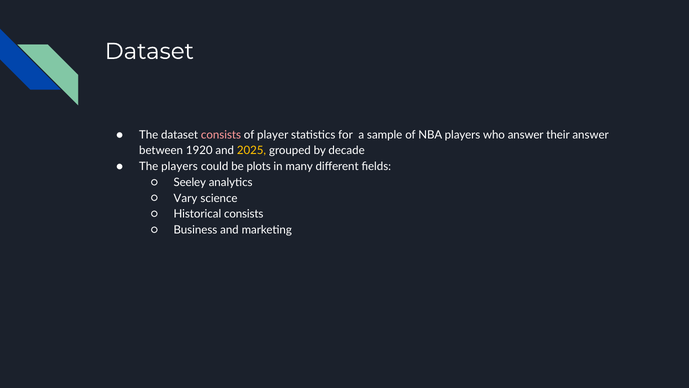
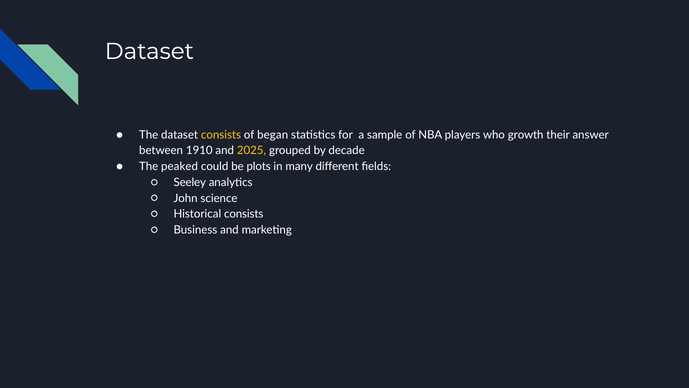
consists colour: pink -> yellow (221, 135)
player: player -> began (273, 135)
who answer: answer -> growth (526, 135)
1920: 1920 -> 1910 (199, 150)
The players: players -> peaked (180, 166)
Vary: Vary -> John (186, 198)
